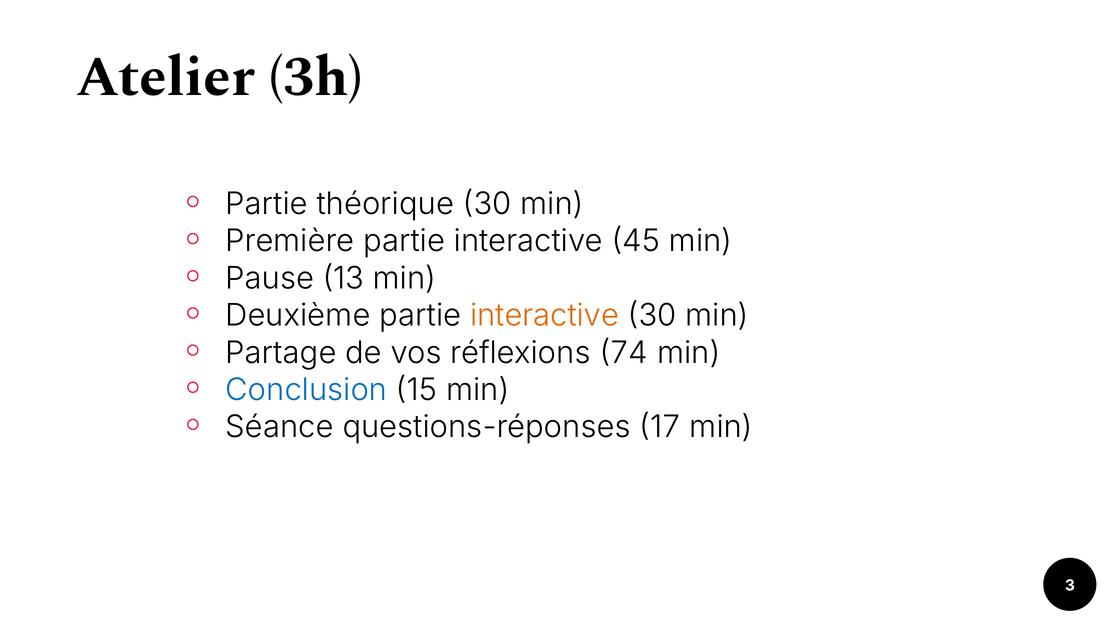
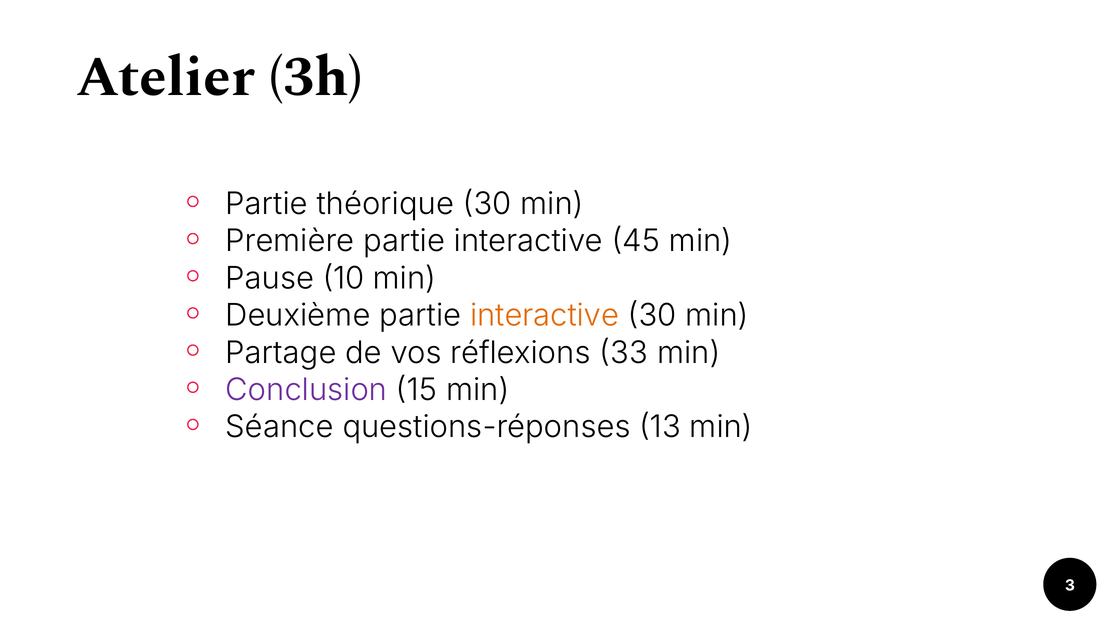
13: 13 -> 10 (344, 279)
74: 74 -> 33 (624, 353)
Conclusion colour: blue -> purple (306, 390)
17: 17 -> 13 (660, 427)
